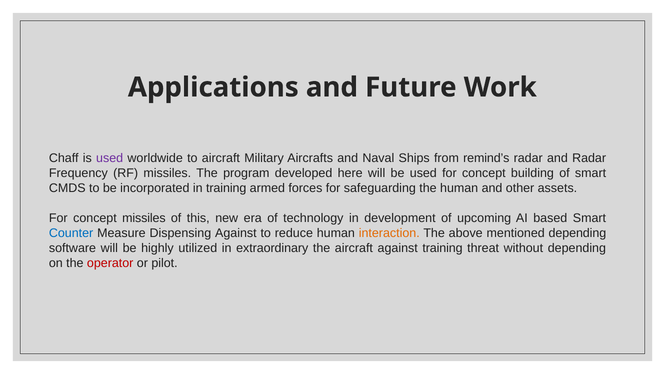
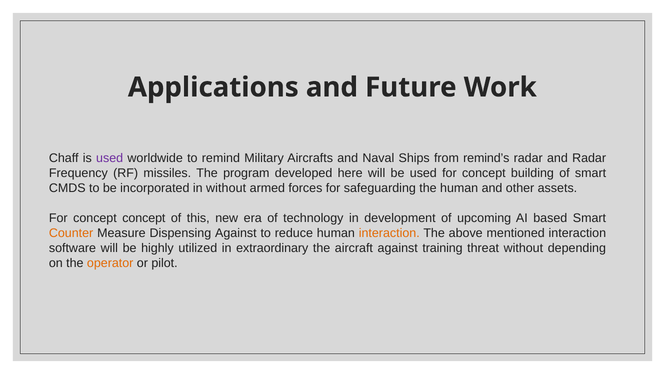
to aircraft: aircraft -> remind (221, 158)
in training: training -> without (226, 188)
concept missiles: missiles -> concept (144, 218)
Counter colour: blue -> orange (71, 233)
mentioned depending: depending -> interaction (577, 233)
operator colour: red -> orange (110, 263)
